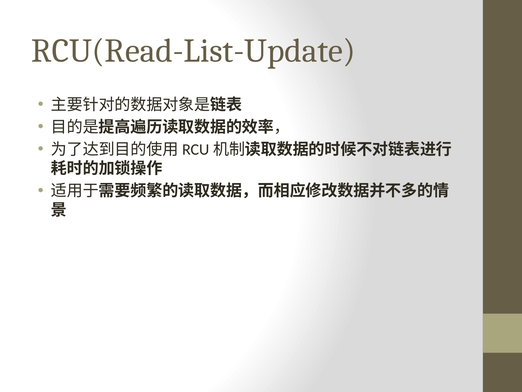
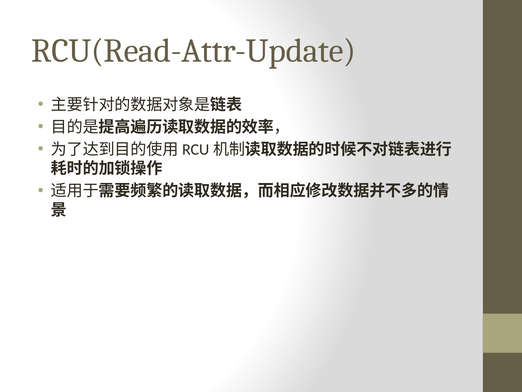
RCU(Read-List-Update: RCU(Read-List-Update -> RCU(Read-Attr-Update (194, 51)
